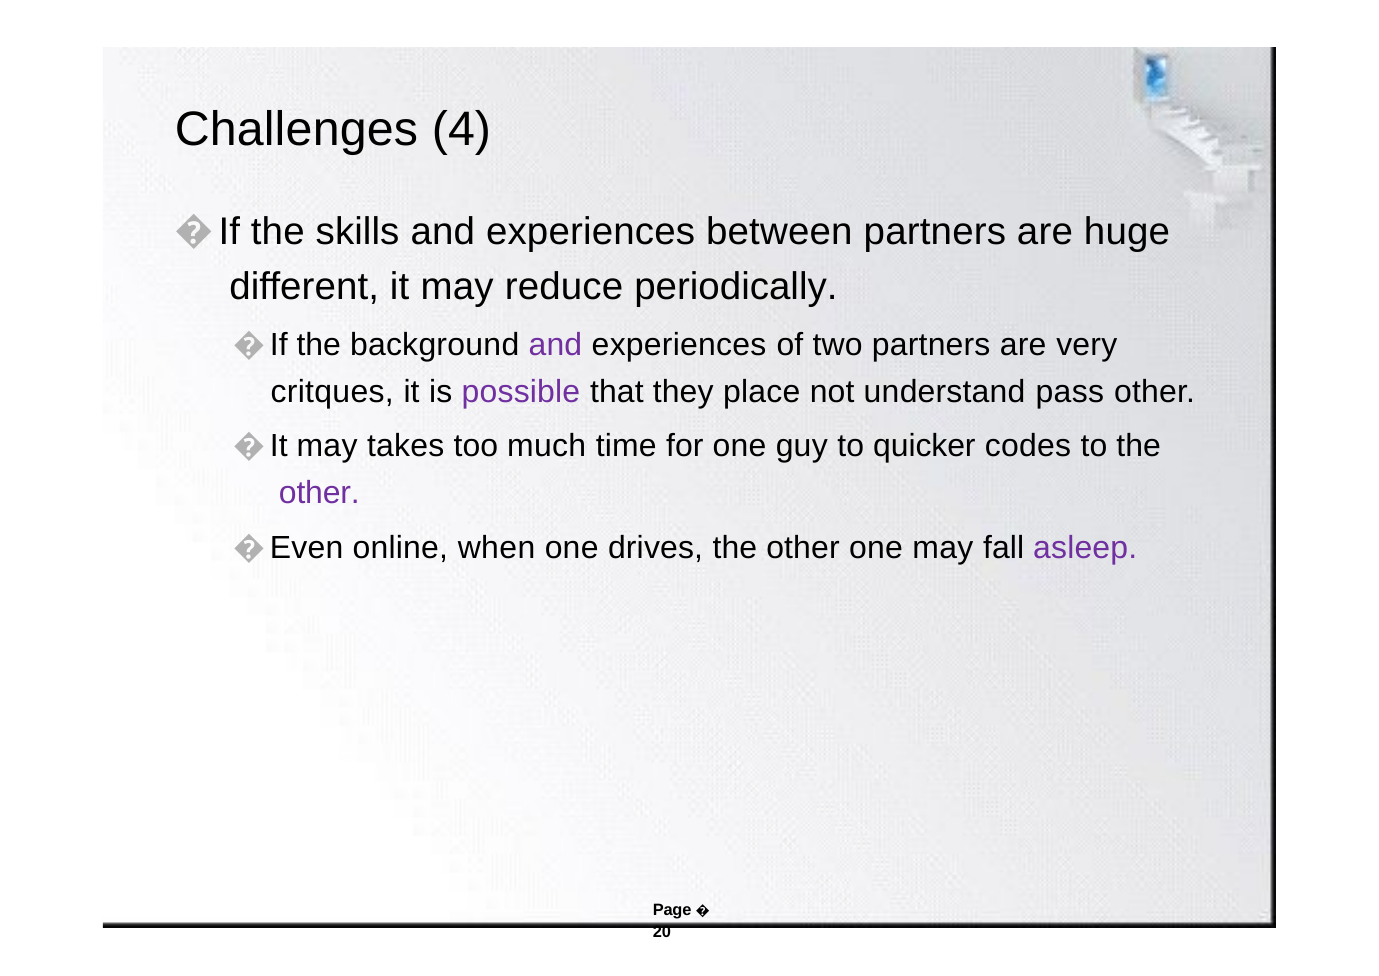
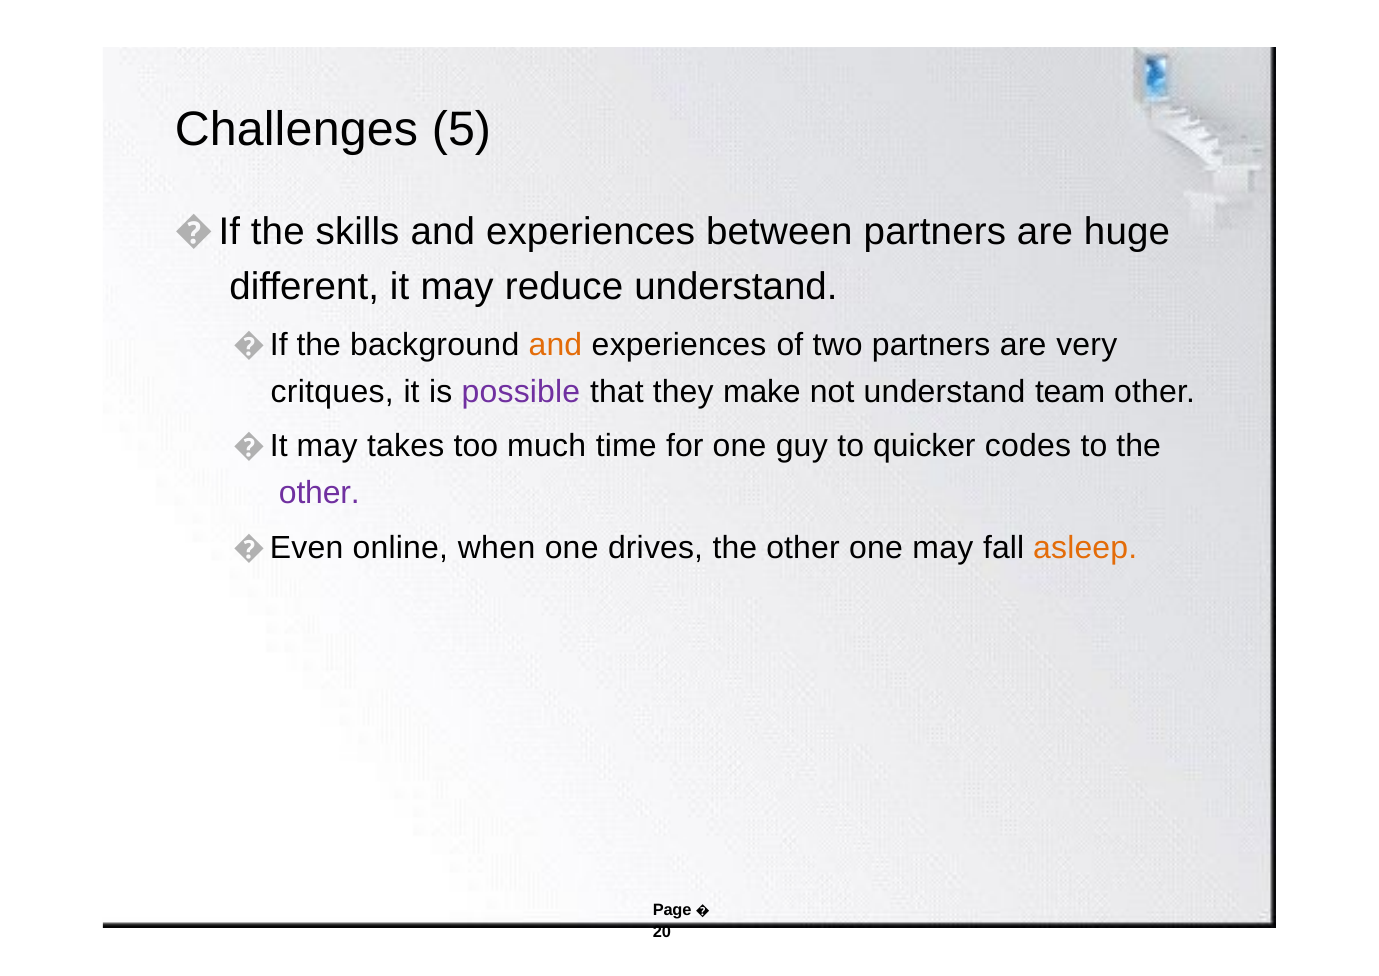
4: 4 -> 5 (461, 130)
reduce periodically: periodically -> understand (736, 287)
and colour: purple -> orange (555, 345)
place: place -> make (762, 392)
pass: pass -> team (1070, 392)
asleep colour: purple -> orange (1085, 547)
